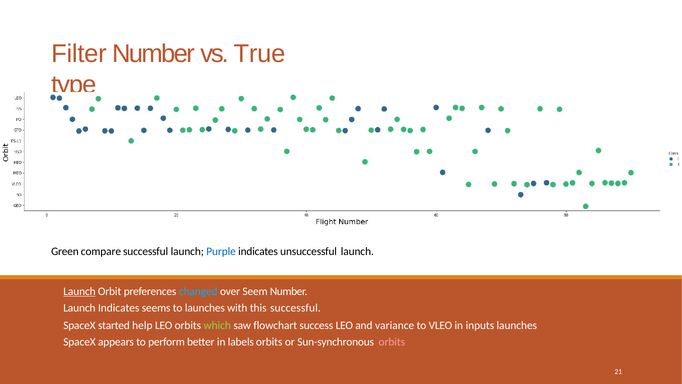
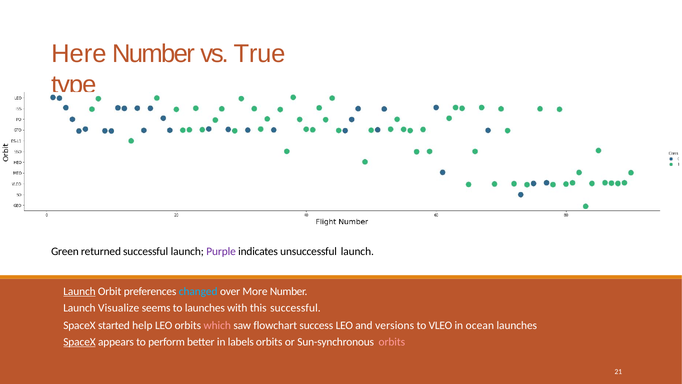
Filter: Filter -> Here (79, 54)
compare: compare -> returned (101, 251)
Purple colour: blue -> purple (221, 251)
Seem: Seem -> More (255, 291)
Launch Indicates: Indicates -> Visualize (119, 308)
which colour: light green -> pink (217, 325)
variance: variance -> versions (395, 325)
inputs: inputs -> ocean (480, 325)
SpaceX underline: none -> present (79, 342)
